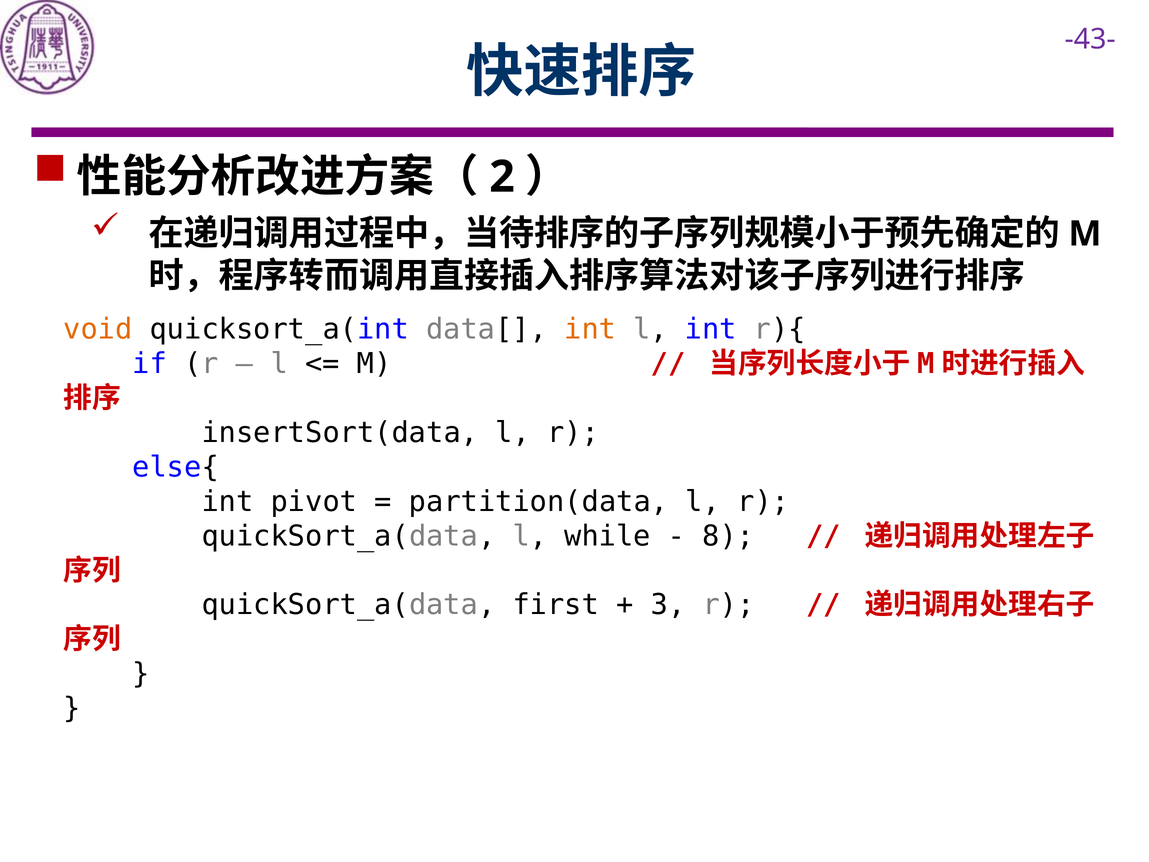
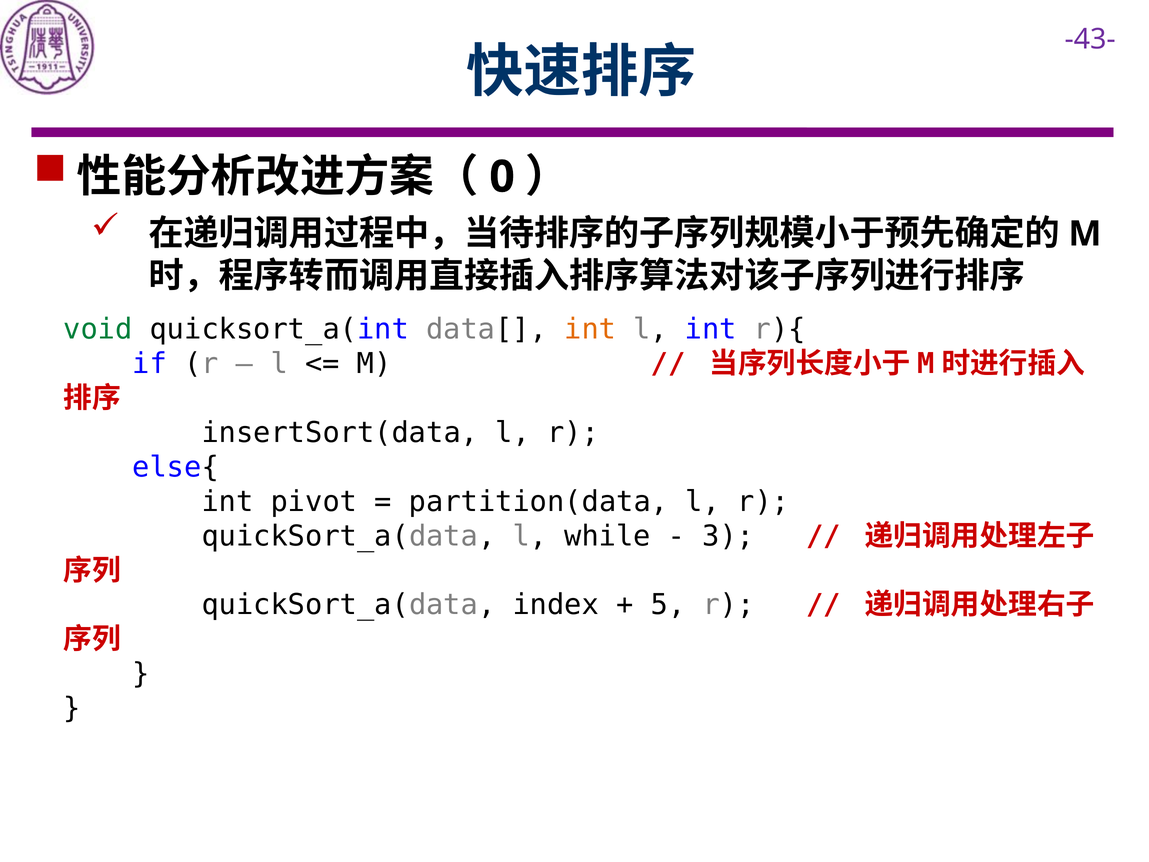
2: 2 -> 0 (502, 177)
void colour: orange -> green (98, 329)
8: 8 -> 3 (728, 536)
first: first -> index (556, 605)
3: 3 -> 5 (668, 605)
